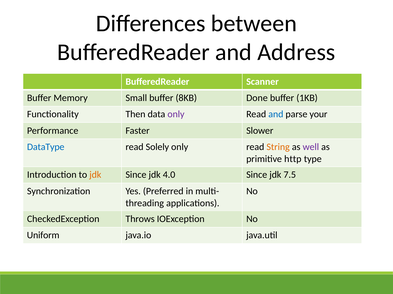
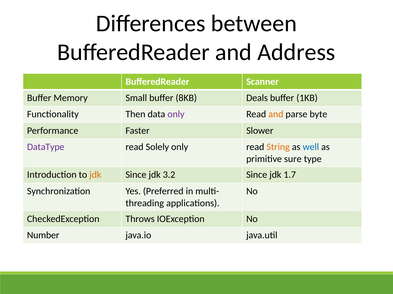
Done: Done -> Deals (257, 98)
and colour: blue -> orange (276, 115)
your: your -> byte (318, 115)
DataType colour: blue -> purple (46, 147)
well colour: purple -> blue (311, 147)
http: http -> sure (293, 159)
4.0: 4.0 -> 3.2 (169, 175)
7.5: 7.5 -> 1.7 (290, 175)
Uniform: Uniform -> Number (43, 236)
